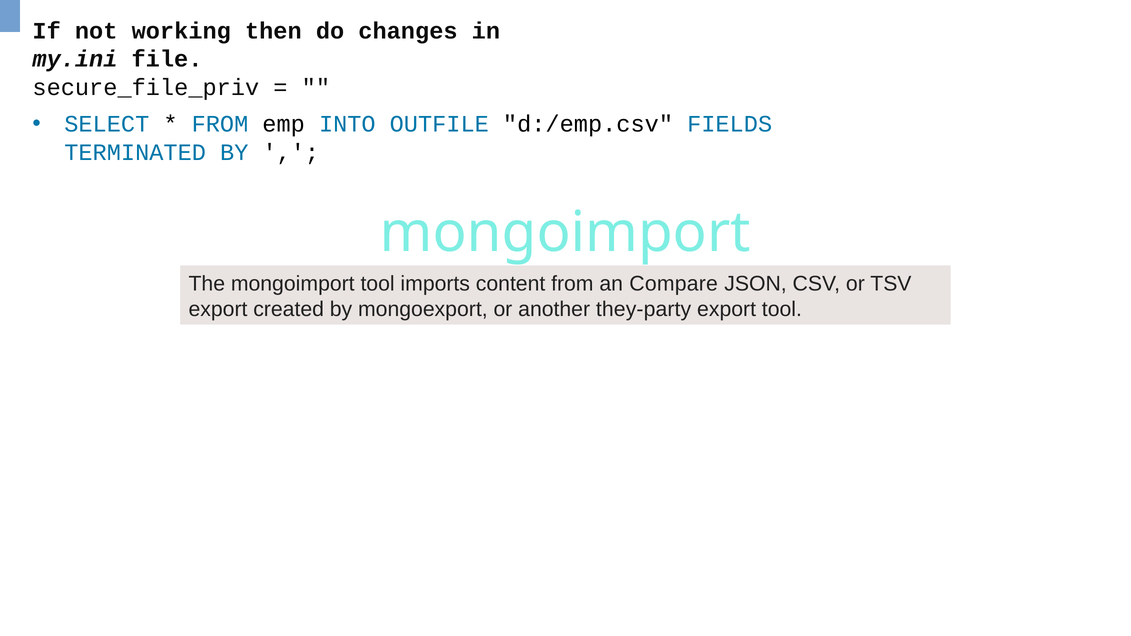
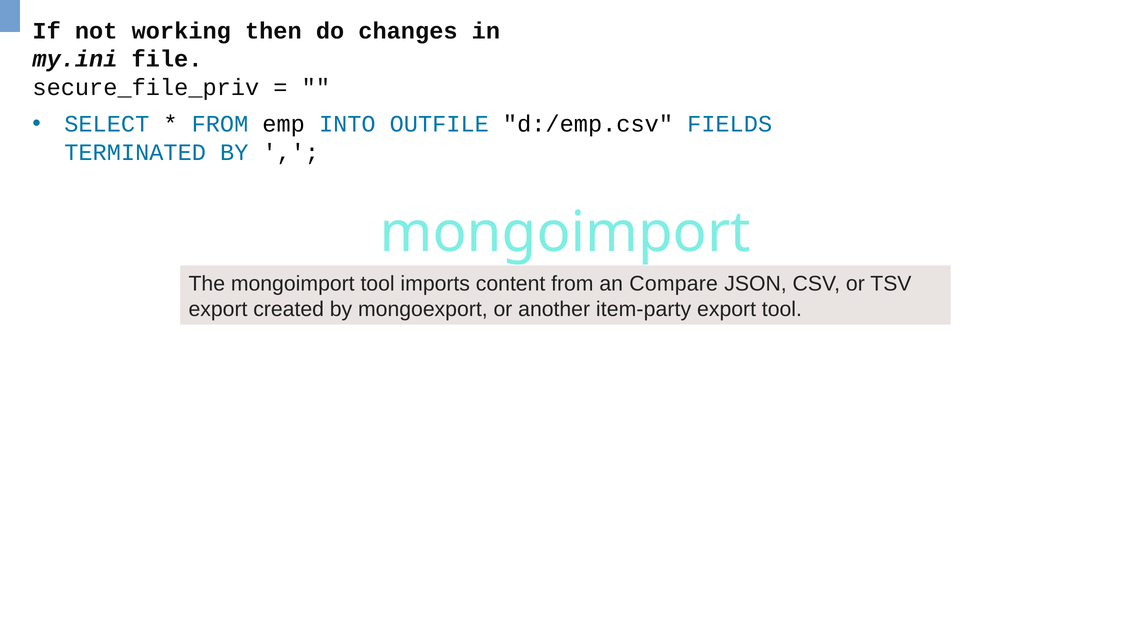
they-party: they-party -> item-party (644, 309)
